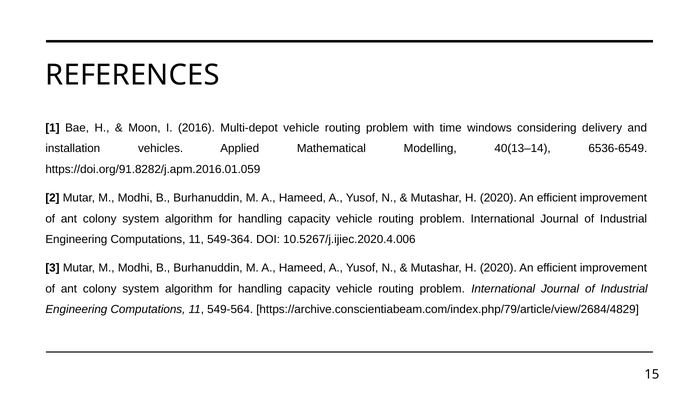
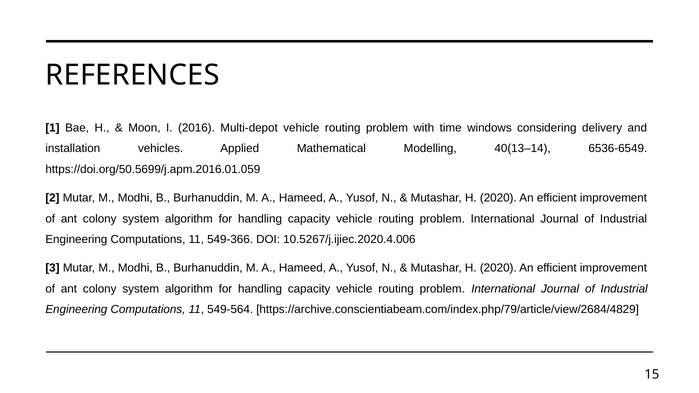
https://doi.org/91.8282/j.apm.2016.01.059: https://doi.org/91.8282/j.apm.2016.01.059 -> https://doi.org/50.5699/j.apm.2016.01.059 (153, 170)
549-364: 549-364 -> 549-366 (230, 240)
